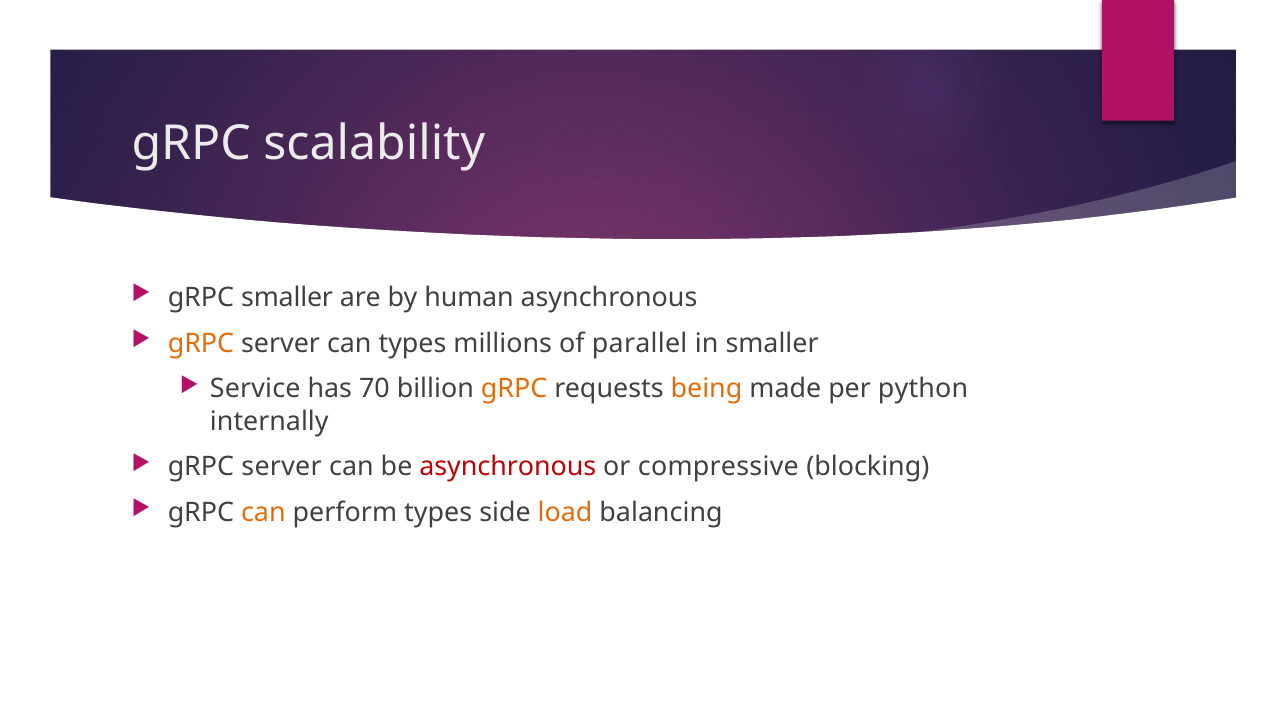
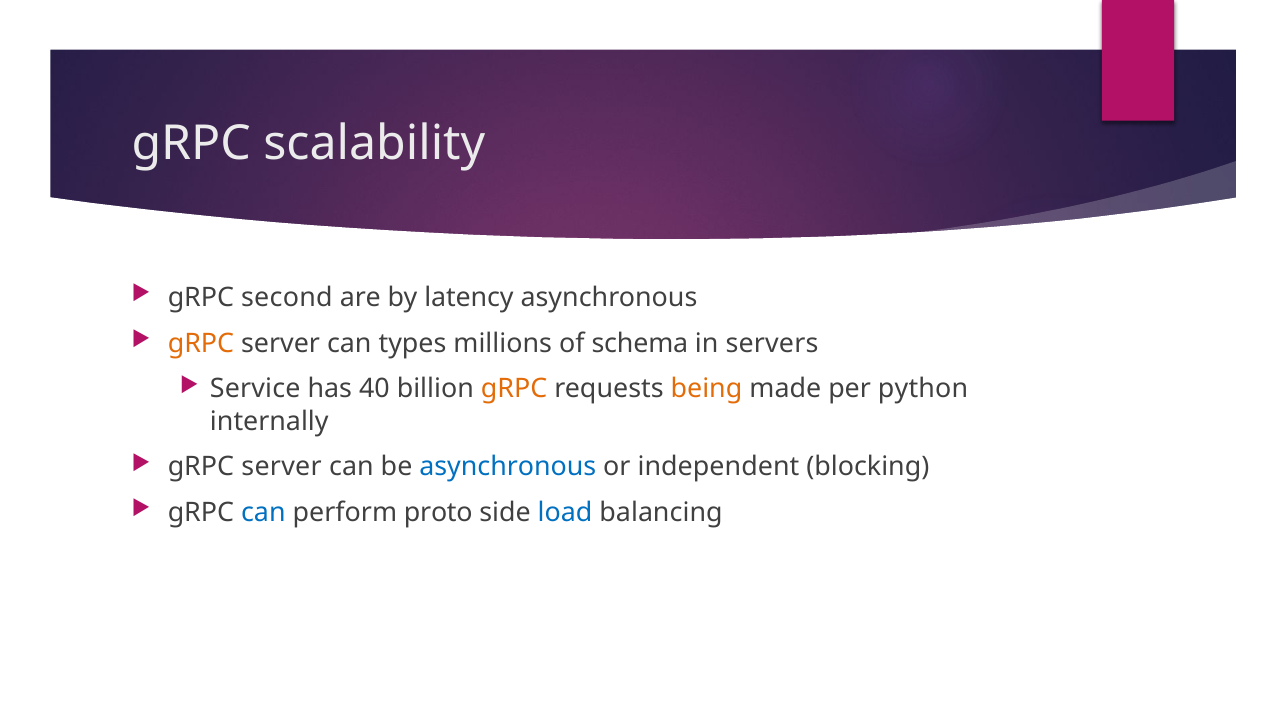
gRPC smaller: smaller -> second (287, 298)
human: human -> latency (469, 298)
parallel: parallel -> schema (640, 343)
in smaller: smaller -> servers (772, 343)
70: 70 -> 40 (374, 389)
asynchronous colour: red -> blue (508, 467)
compressive: compressive -> independent (718, 467)
can colour: orange -> blue (263, 512)
perform types: types -> proto (438, 512)
load colour: orange -> blue (565, 512)
